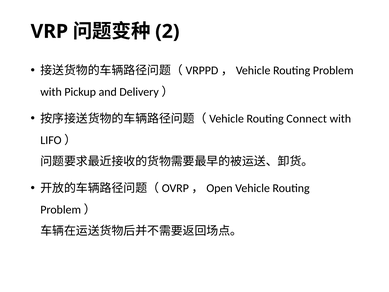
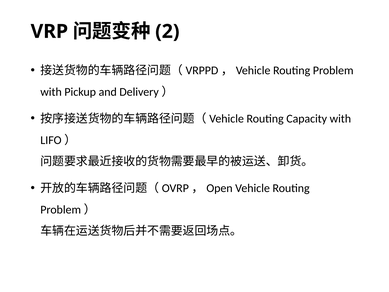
Connect: Connect -> Capacity (307, 119)
